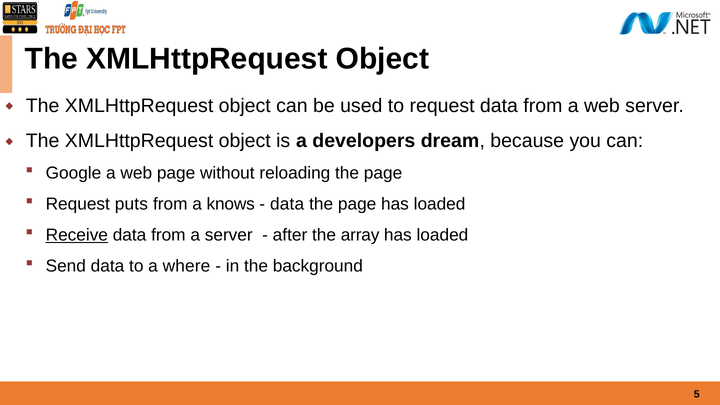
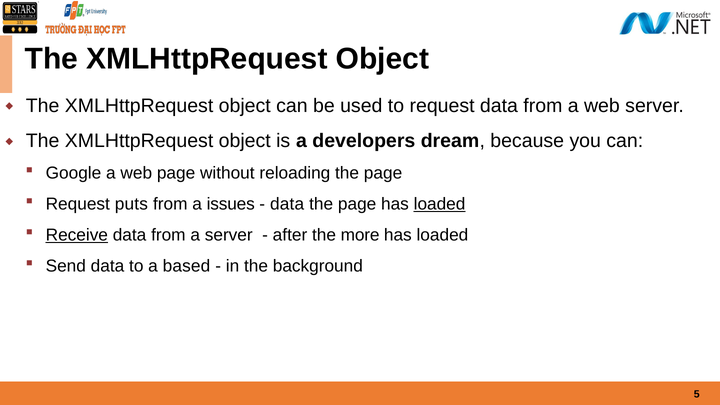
knows: knows -> issues (231, 204)
loaded underline: none -> present (440, 204)
array: array -> more (360, 235)
where: where -> based (186, 266)
